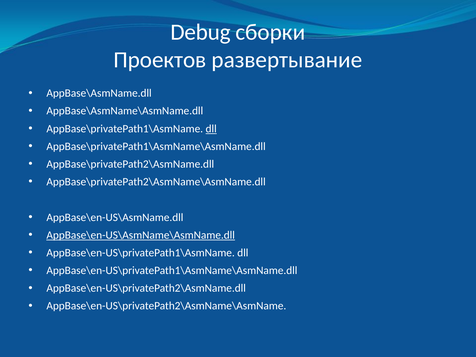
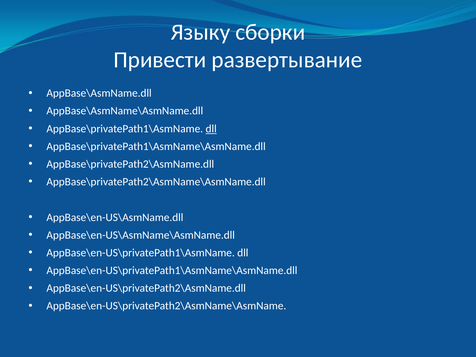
Debug: Debug -> Языку (200, 32)
Проектов: Проектов -> Привести (160, 60)
AppBase\en-US\AsmName\AsmName.dll underline: present -> none (141, 235)
